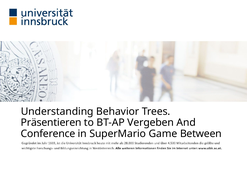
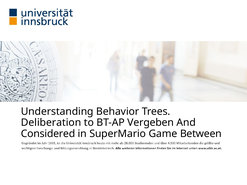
Präsentieren: Präsentieren -> Deliberation (51, 123)
Conference: Conference -> Considered (48, 134)
